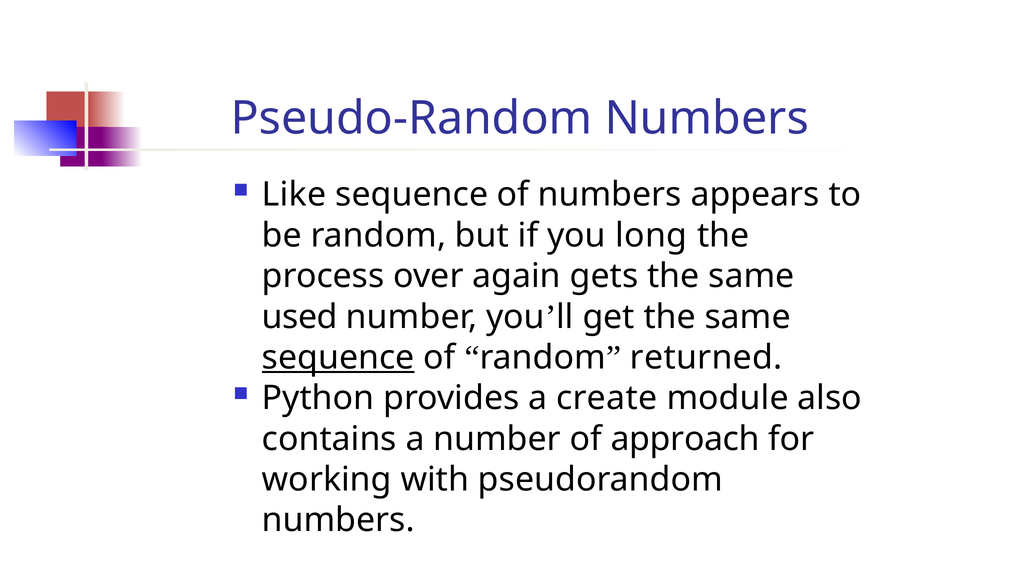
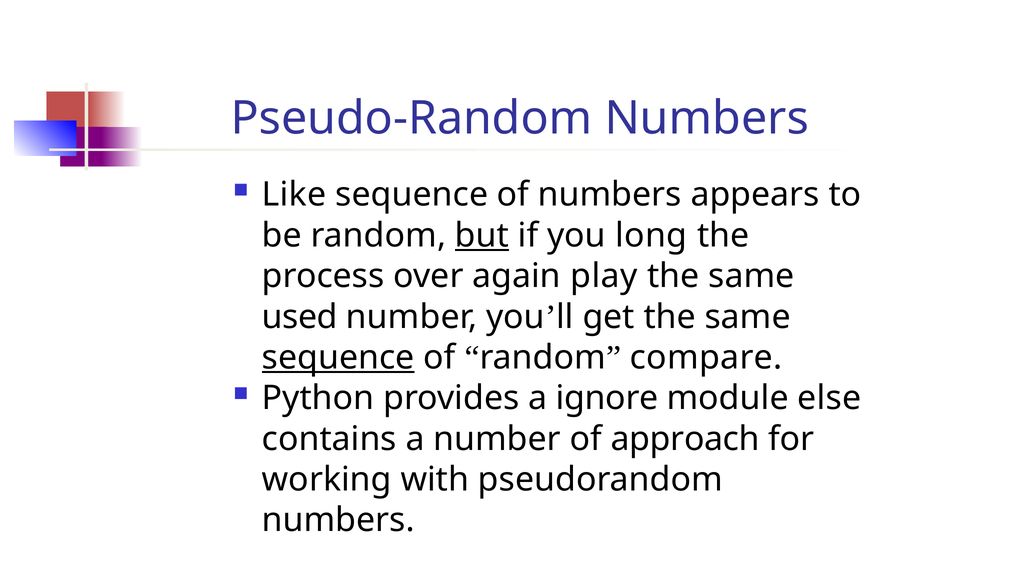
but underline: none -> present (482, 235)
gets: gets -> play (604, 276)
returned: returned -> compare (706, 358)
create: create -> ignore (607, 398)
also: also -> else (830, 398)
